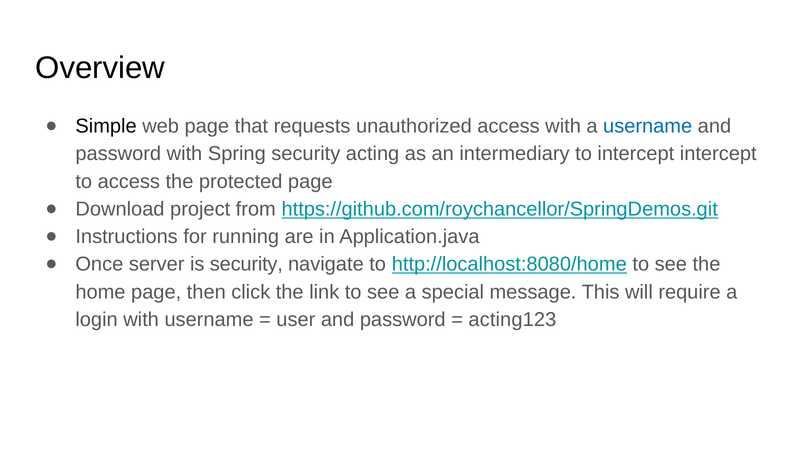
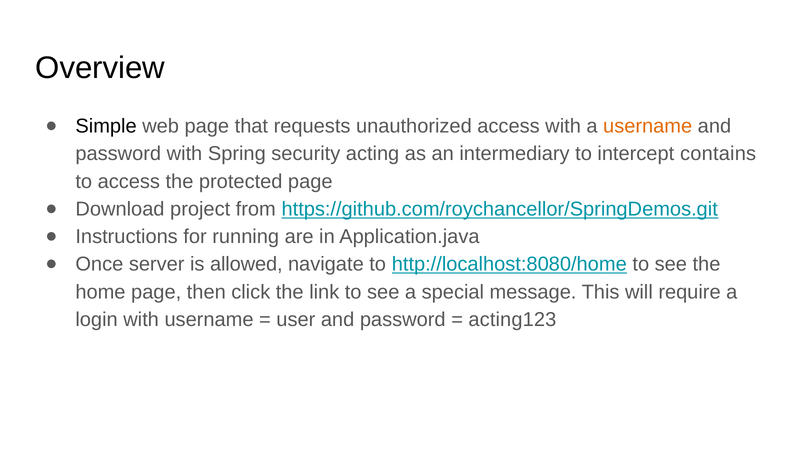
username colour: blue -> orange (648, 126)
intercept intercept: intercept -> contains (718, 154)
is security: security -> allowed (246, 264)
